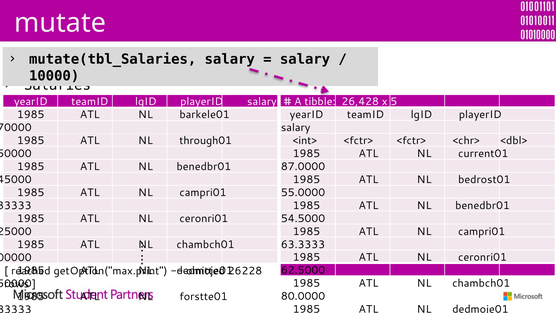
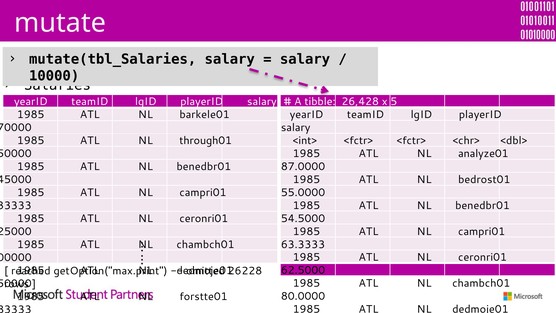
current01: current01 -> analyze01 (483, 153)
